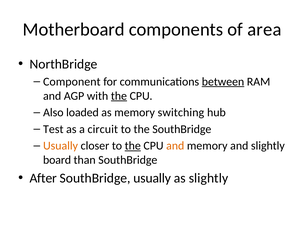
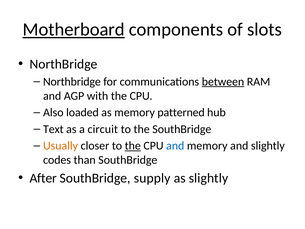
Motherboard underline: none -> present (74, 30)
area: area -> slots (264, 30)
Component: Component -> Northbridge (72, 81)
the underline: present -> none (119, 96)
switching: switching -> patterned (181, 112)
Test: Test -> Text (53, 129)
and colour: orange -> blue (175, 146)
board: board -> codes (57, 160)
SouthBridge usually: usually -> supply (152, 178)
